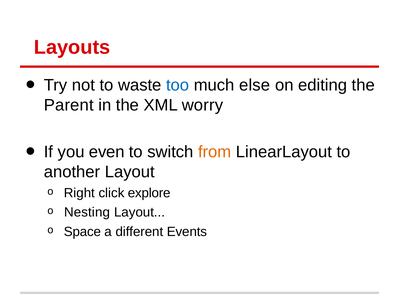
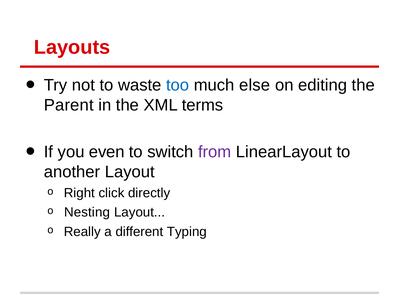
worry: worry -> terms (203, 105)
from colour: orange -> purple (215, 151)
explore: explore -> directly (149, 192)
Space: Space -> Really (82, 231)
Events: Events -> Typing (187, 231)
